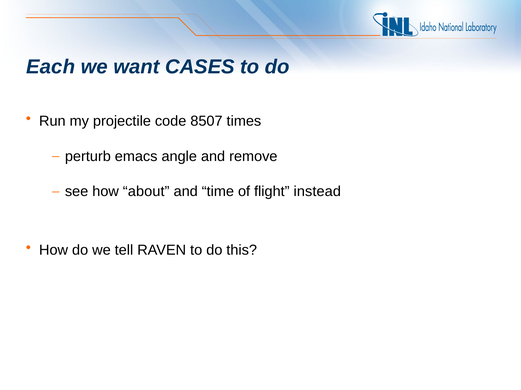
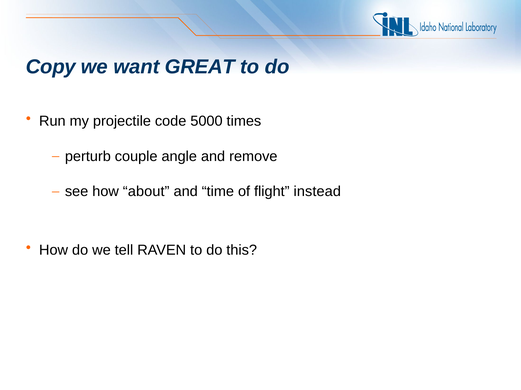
Each: Each -> Copy (51, 67)
CASES: CASES -> GREAT (200, 67)
8507: 8507 -> 5000 (207, 121)
emacs: emacs -> couple (136, 157)
